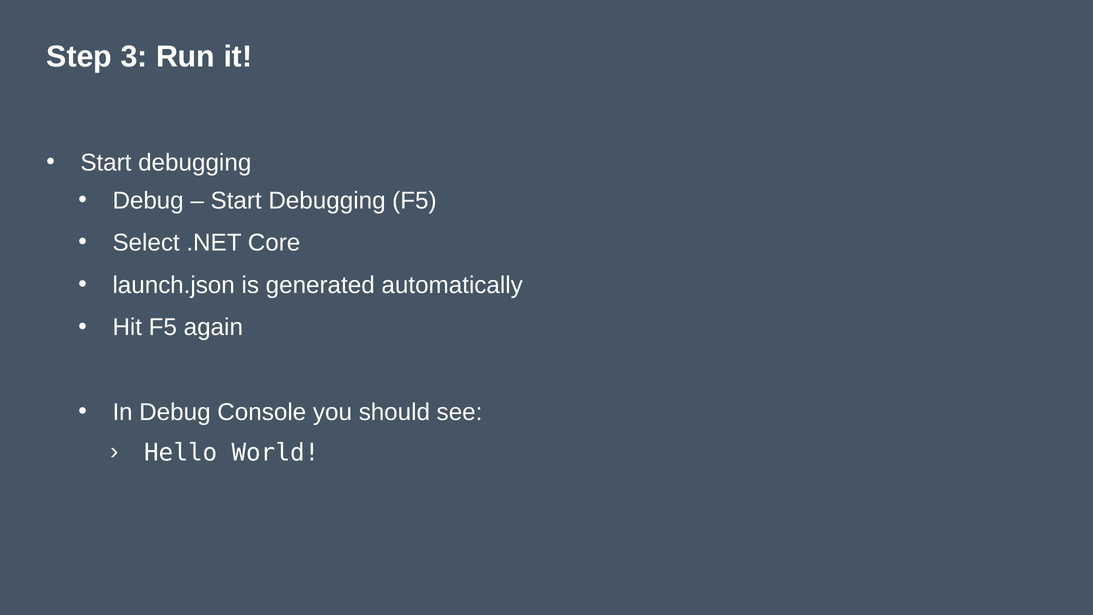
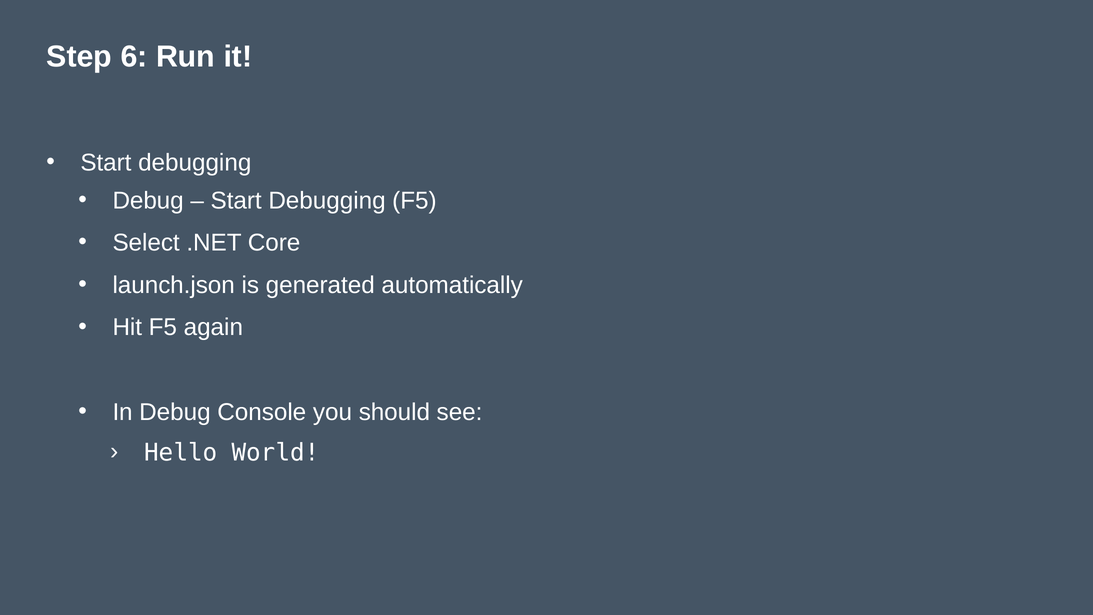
3: 3 -> 6 (134, 57)
